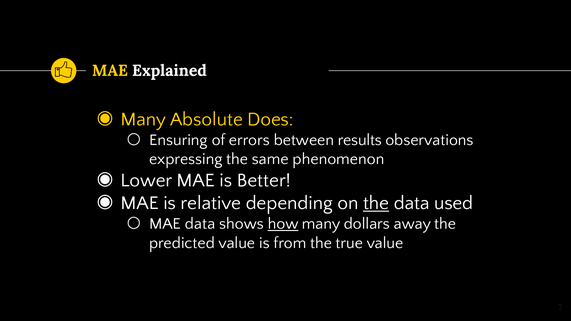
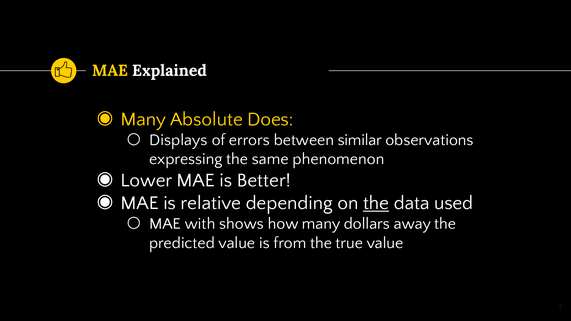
Ensuring: Ensuring -> Displays (178, 140)
results: results -> similar (360, 140)
MAE data: data -> with (200, 224)
how underline: present -> none (283, 224)
